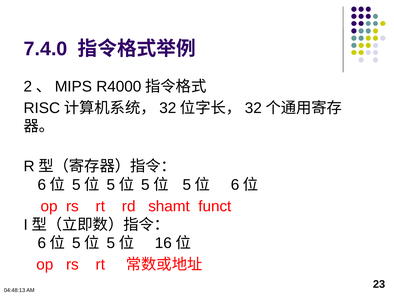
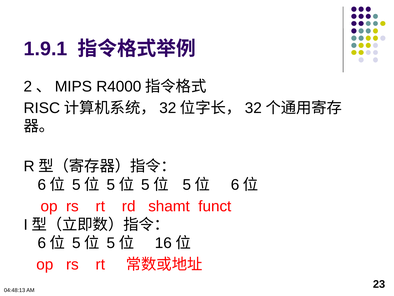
7.4.0: 7.4.0 -> 1.9.1 (46, 49)
